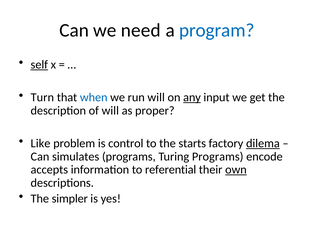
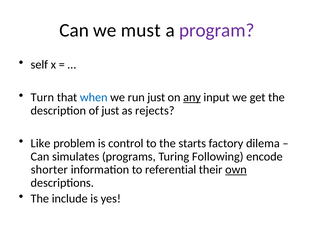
need: need -> must (141, 30)
program colour: blue -> purple (217, 30)
self underline: present -> none (39, 65)
run will: will -> just (156, 98)
of will: will -> just (110, 111)
proper: proper -> rejects (155, 111)
dilema underline: present -> none (263, 144)
Turing Programs: Programs -> Following (218, 157)
accepts: accepts -> shorter (49, 170)
simpler: simpler -> include (70, 199)
